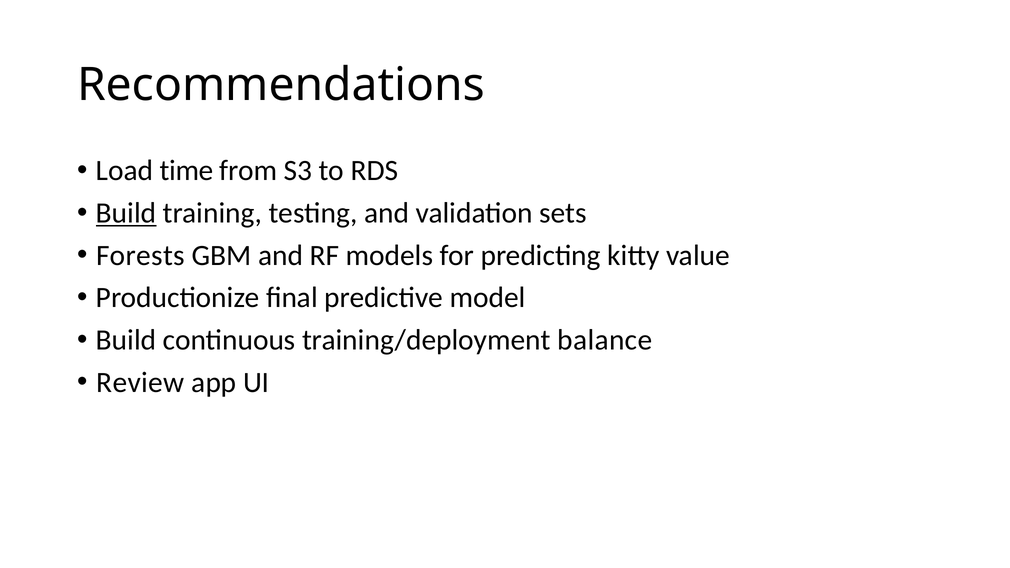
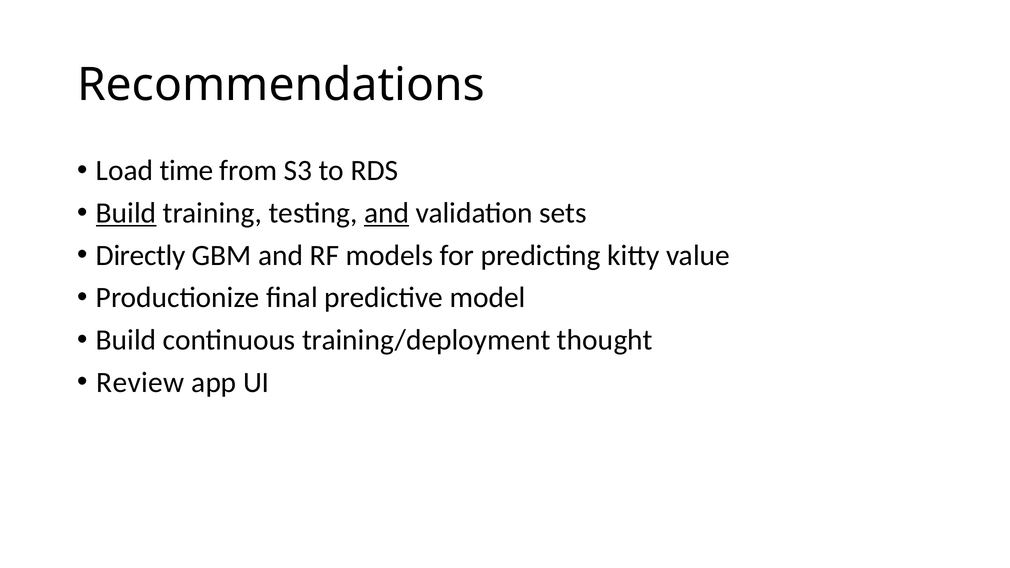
and underline: none -> present (387, 213)
Forests: Forests -> Directly (141, 255)
balance: balance -> thought (605, 340)
